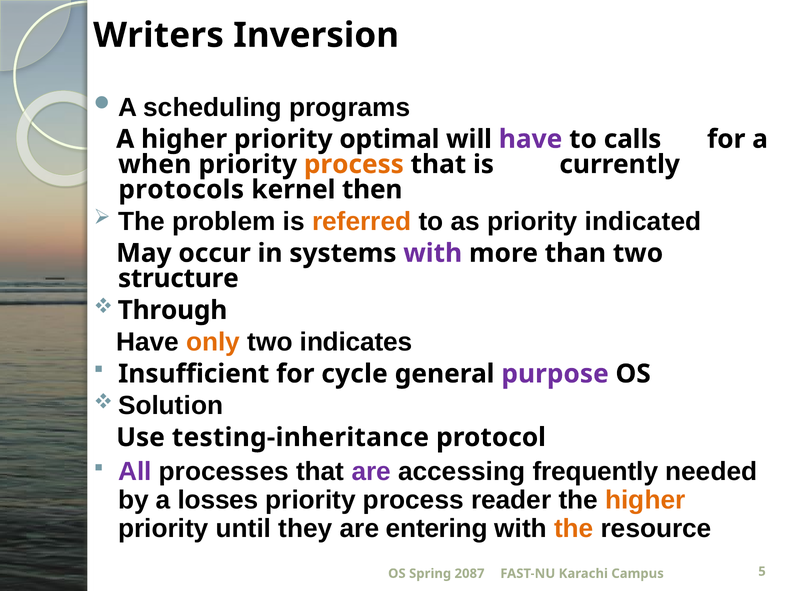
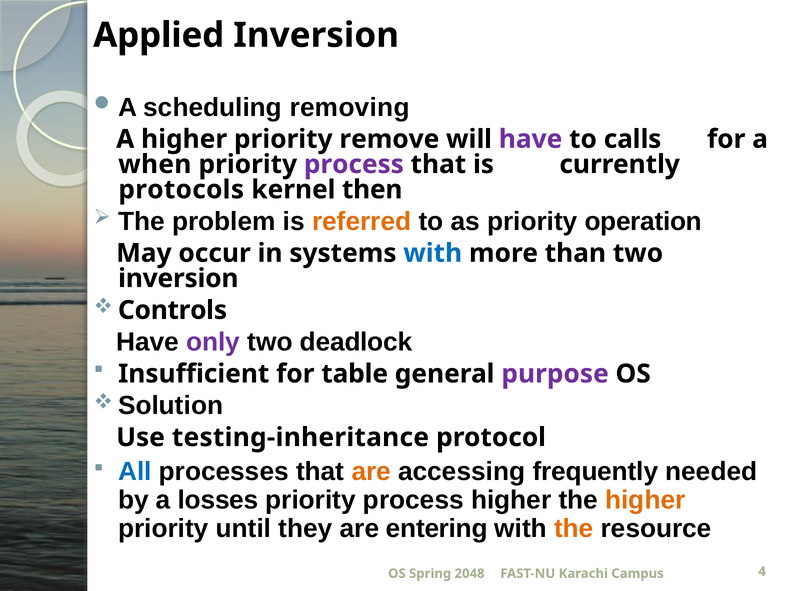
Writers: Writers -> Applied (159, 35)
programs: programs -> removing (350, 107)
optimal: optimal -> remove (389, 139)
process colour: orange -> purple (354, 164)
indicated: indicated -> operation (643, 221)
with colour: purple -> blue (433, 253)
structure: structure -> inversion (178, 278)
Through: Through -> Controls (173, 310)
only colour: orange -> purple (213, 342)
indicates: indicates -> deadlock (356, 342)
cycle: cycle -> table (355, 374)
All colour: purple -> blue (135, 472)
are colour: purple -> orange (371, 472)
process reader: reader -> higher (511, 500)
2087: 2087 -> 2048 (470, 574)
5: 5 -> 4 (762, 571)
